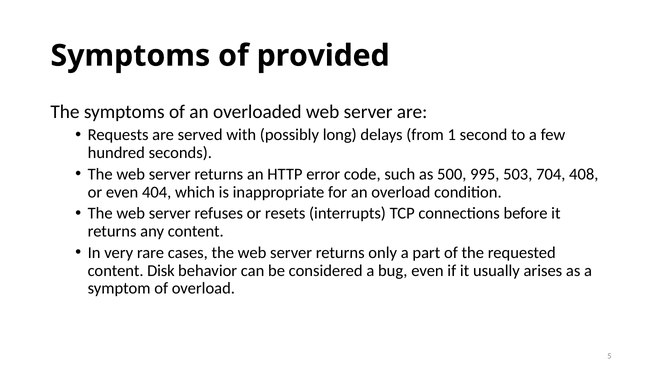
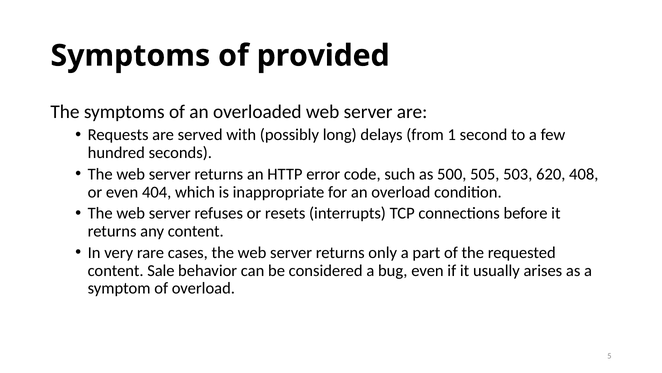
995: 995 -> 505 (485, 174)
704: 704 -> 620 (551, 174)
Disk: Disk -> Sale (161, 270)
